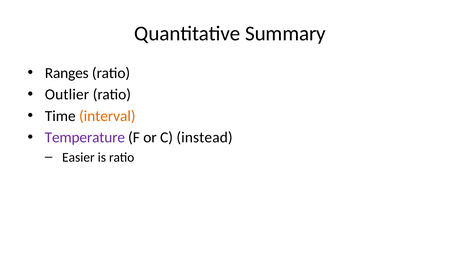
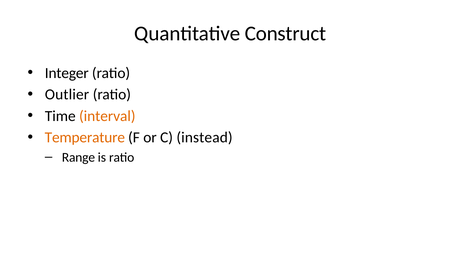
Summary: Summary -> Construct (286, 33)
Ranges: Ranges -> Integer (67, 73)
Temperature colour: purple -> orange (85, 137)
Easier: Easier -> Range (78, 157)
